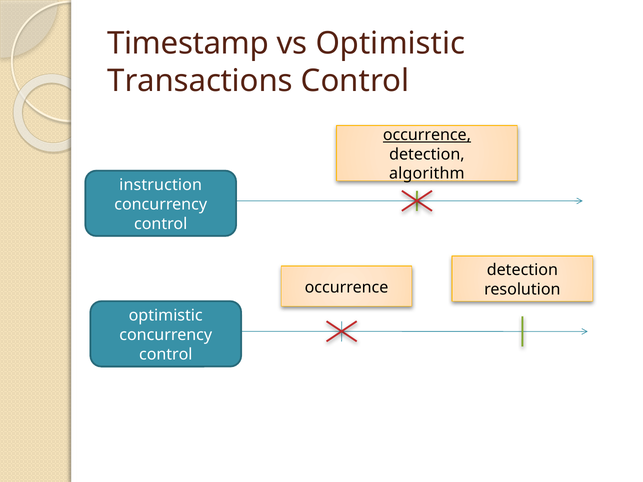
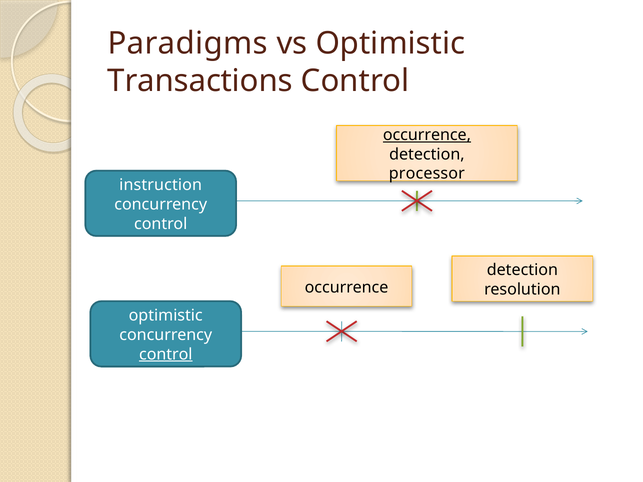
Timestamp: Timestamp -> Paradigms (188, 43)
algorithm: algorithm -> processor (427, 174)
control underline: none -> present (166, 354)
